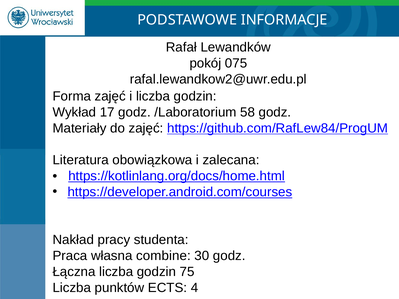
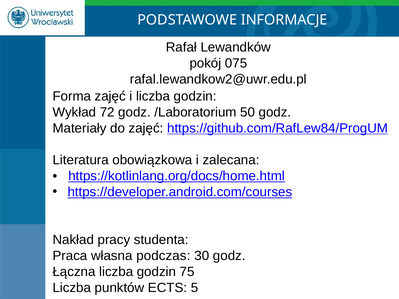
17: 17 -> 72 (107, 112)
58: 58 -> 50 (248, 112)
combine: combine -> podczas (163, 256)
4: 4 -> 5 (194, 288)
